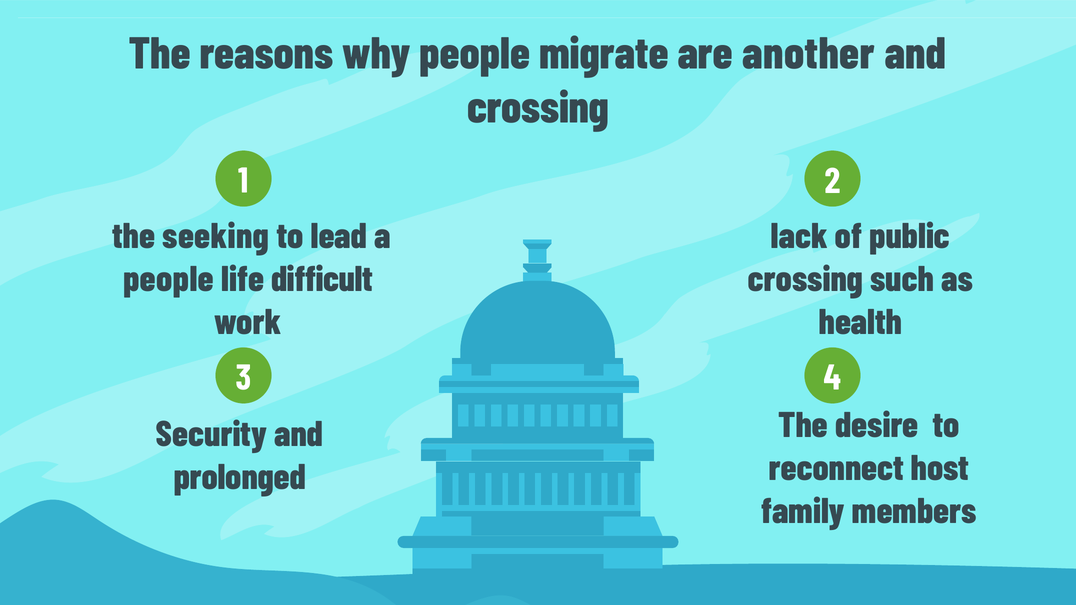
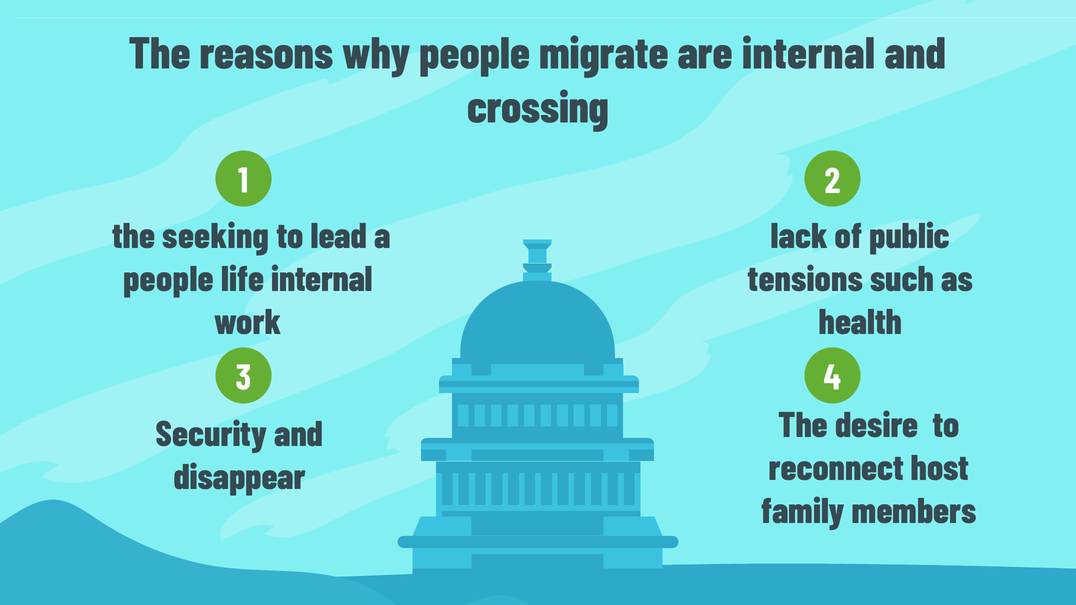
are another: another -> internal (809, 54)
life difficult: difficult -> internal (322, 280)
crossing: crossing -> tensions (805, 280)
prolonged: prolonged -> disappear (240, 478)
